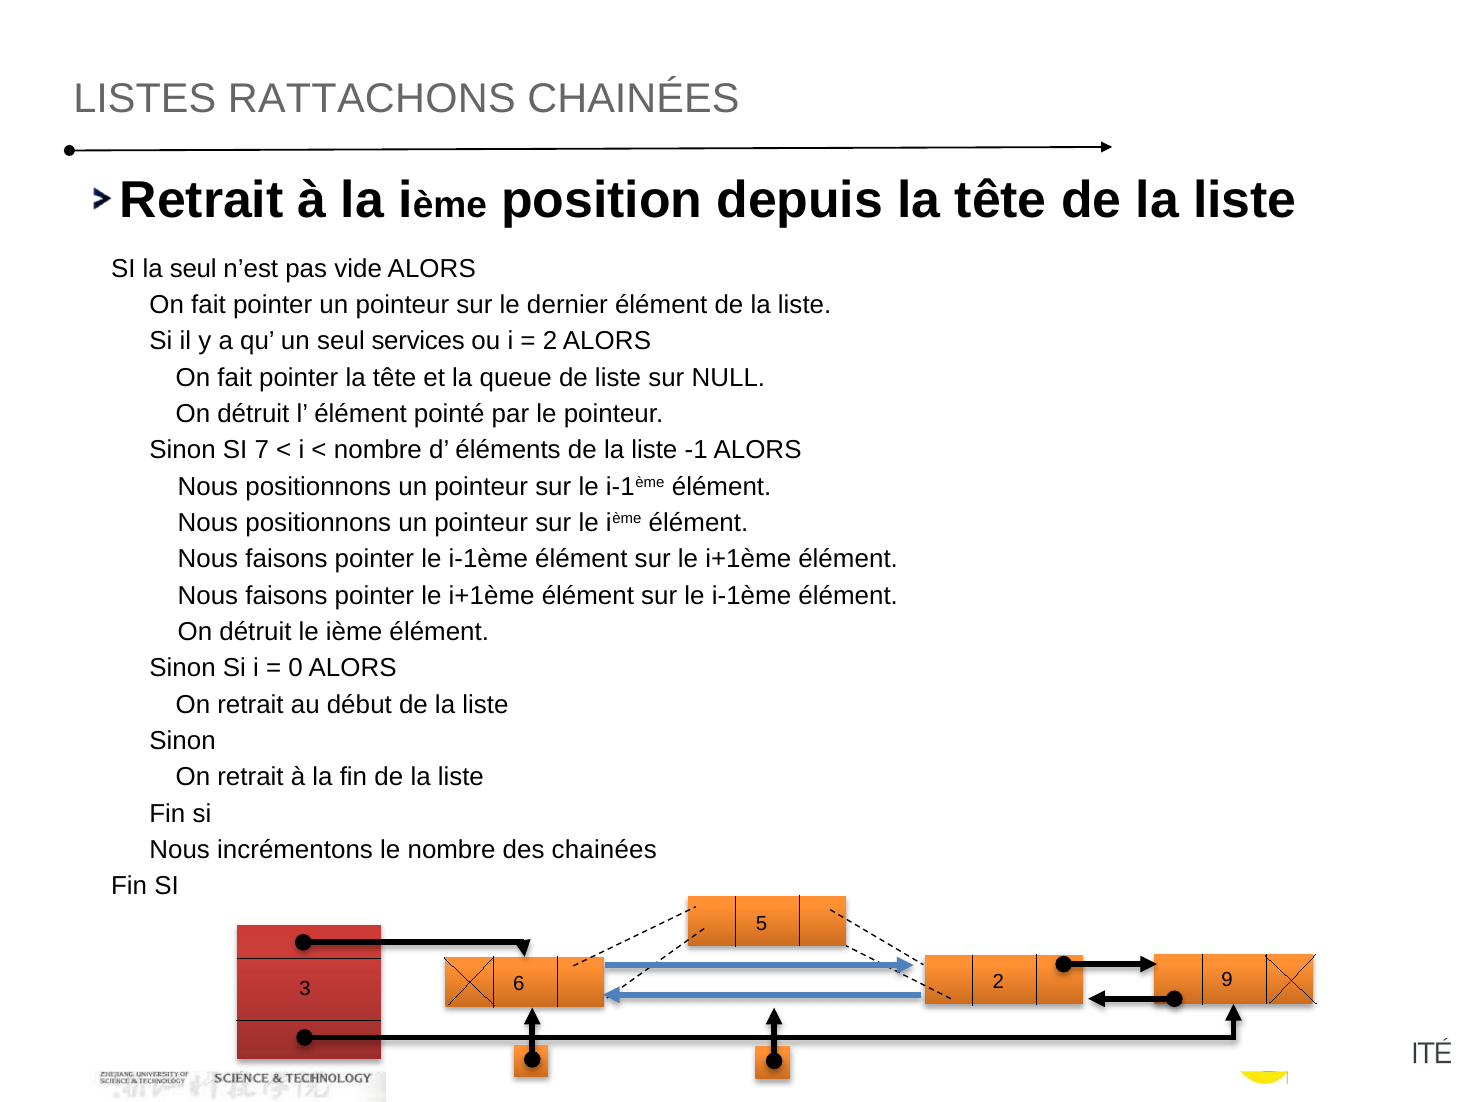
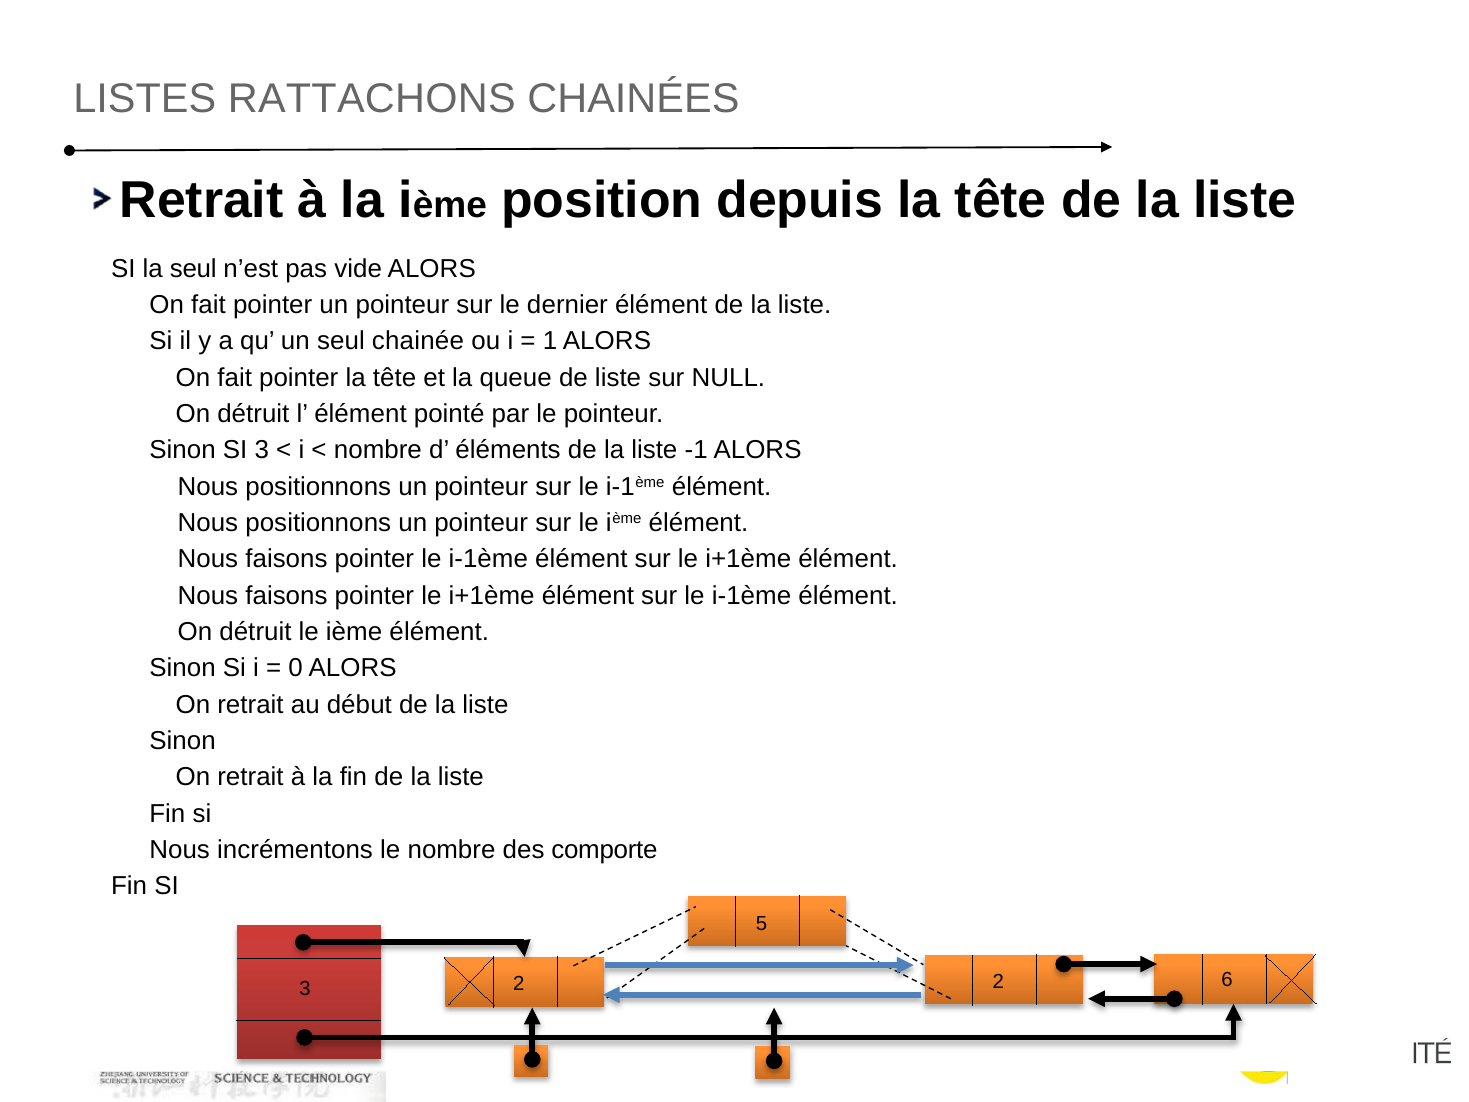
services: services -> chainée (418, 341)
2: 2 -> 1 (550, 341)
SI 7: 7 -> 3 (262, 450)
des chainées: chainées -> comporte (604, 849)
3 6: 6 -> 2 (519, 983)
9: 9 -> 6 (1227, 979)
